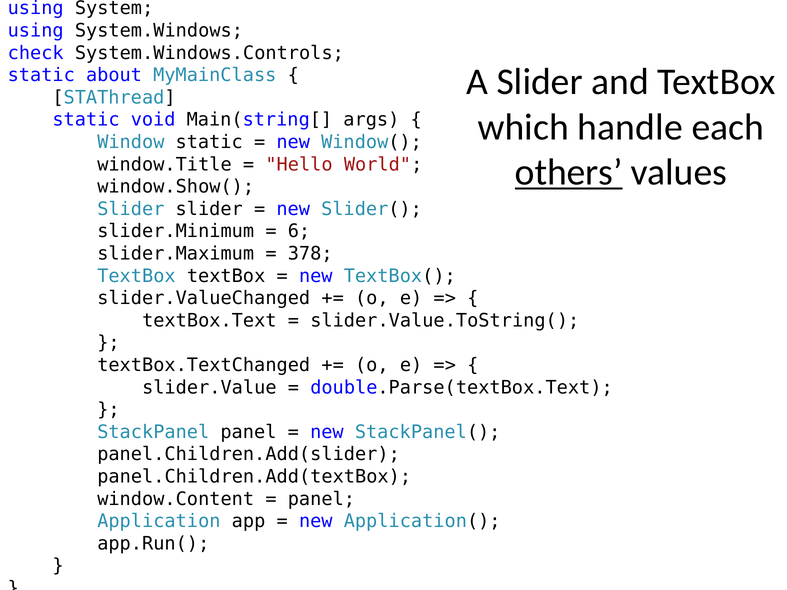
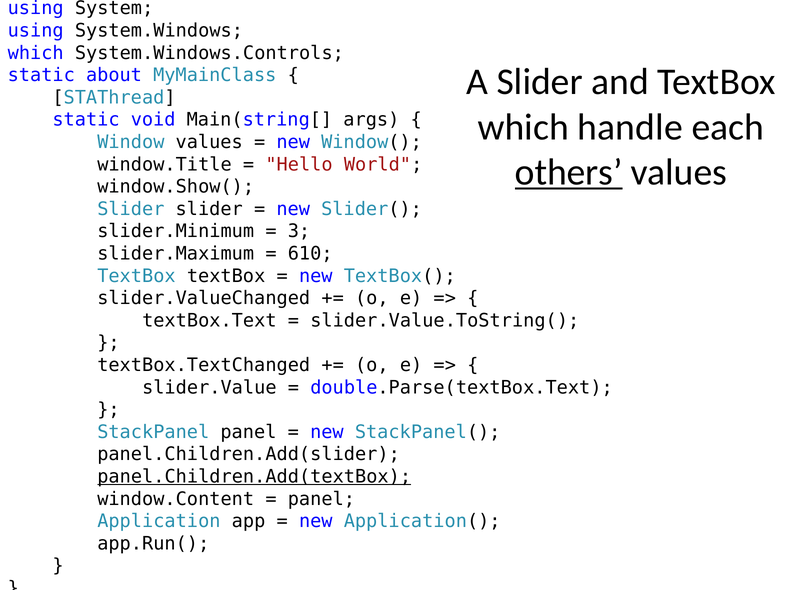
check: check -> which (36, 53)
Window static: static -> values (209, 142)
6: 6 -> 3 (299, 231)
378: 378 -> 610 (310, 254)
panel.Children.Add(textBox underline: none -> present (254, 477)
